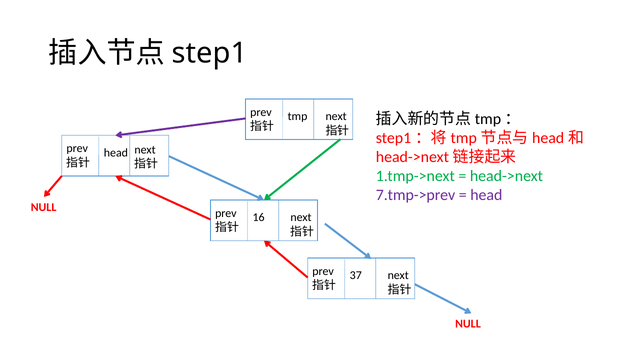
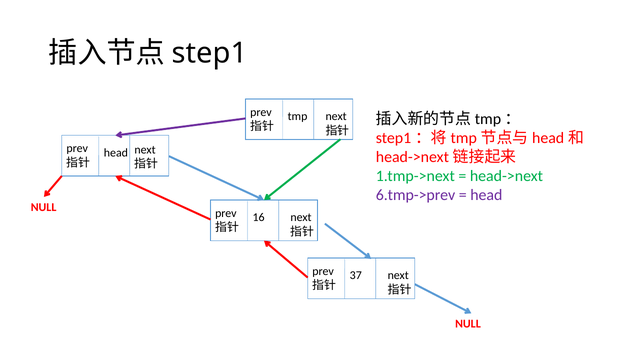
7.tmp->prev: 7.tmp->prev -> 6.tmp->prev (416, 195)
